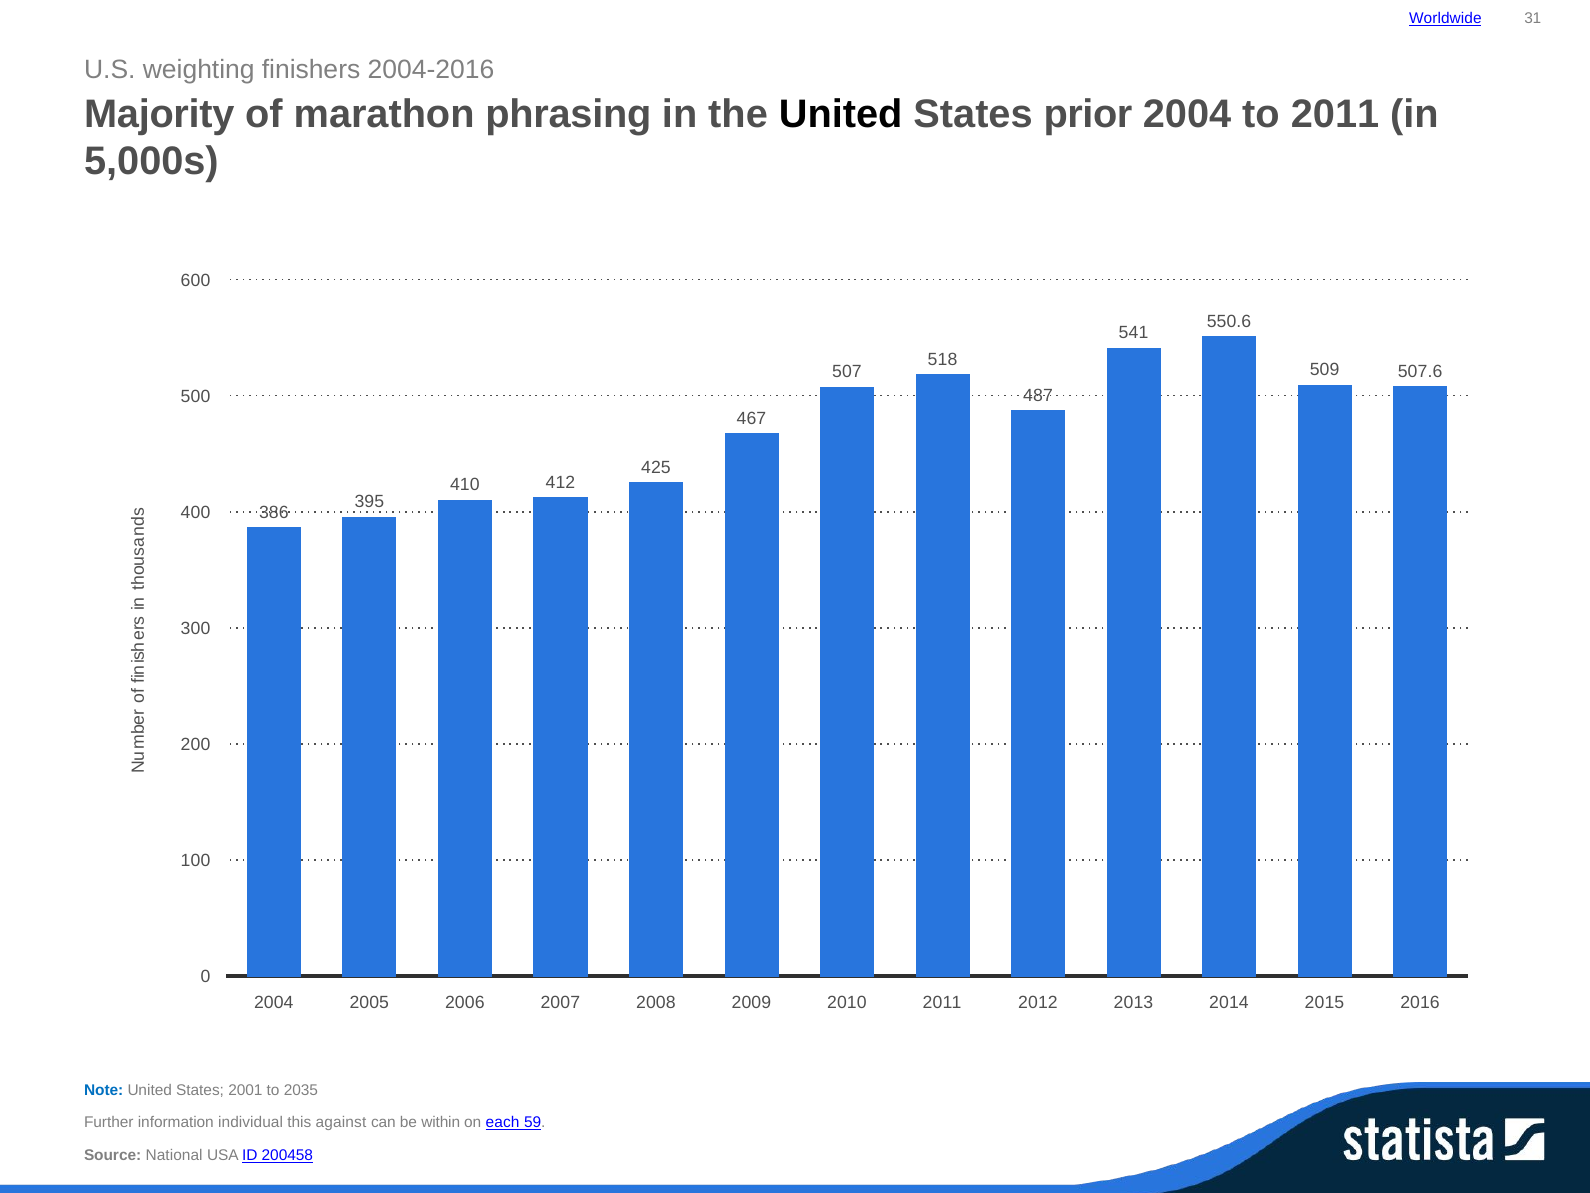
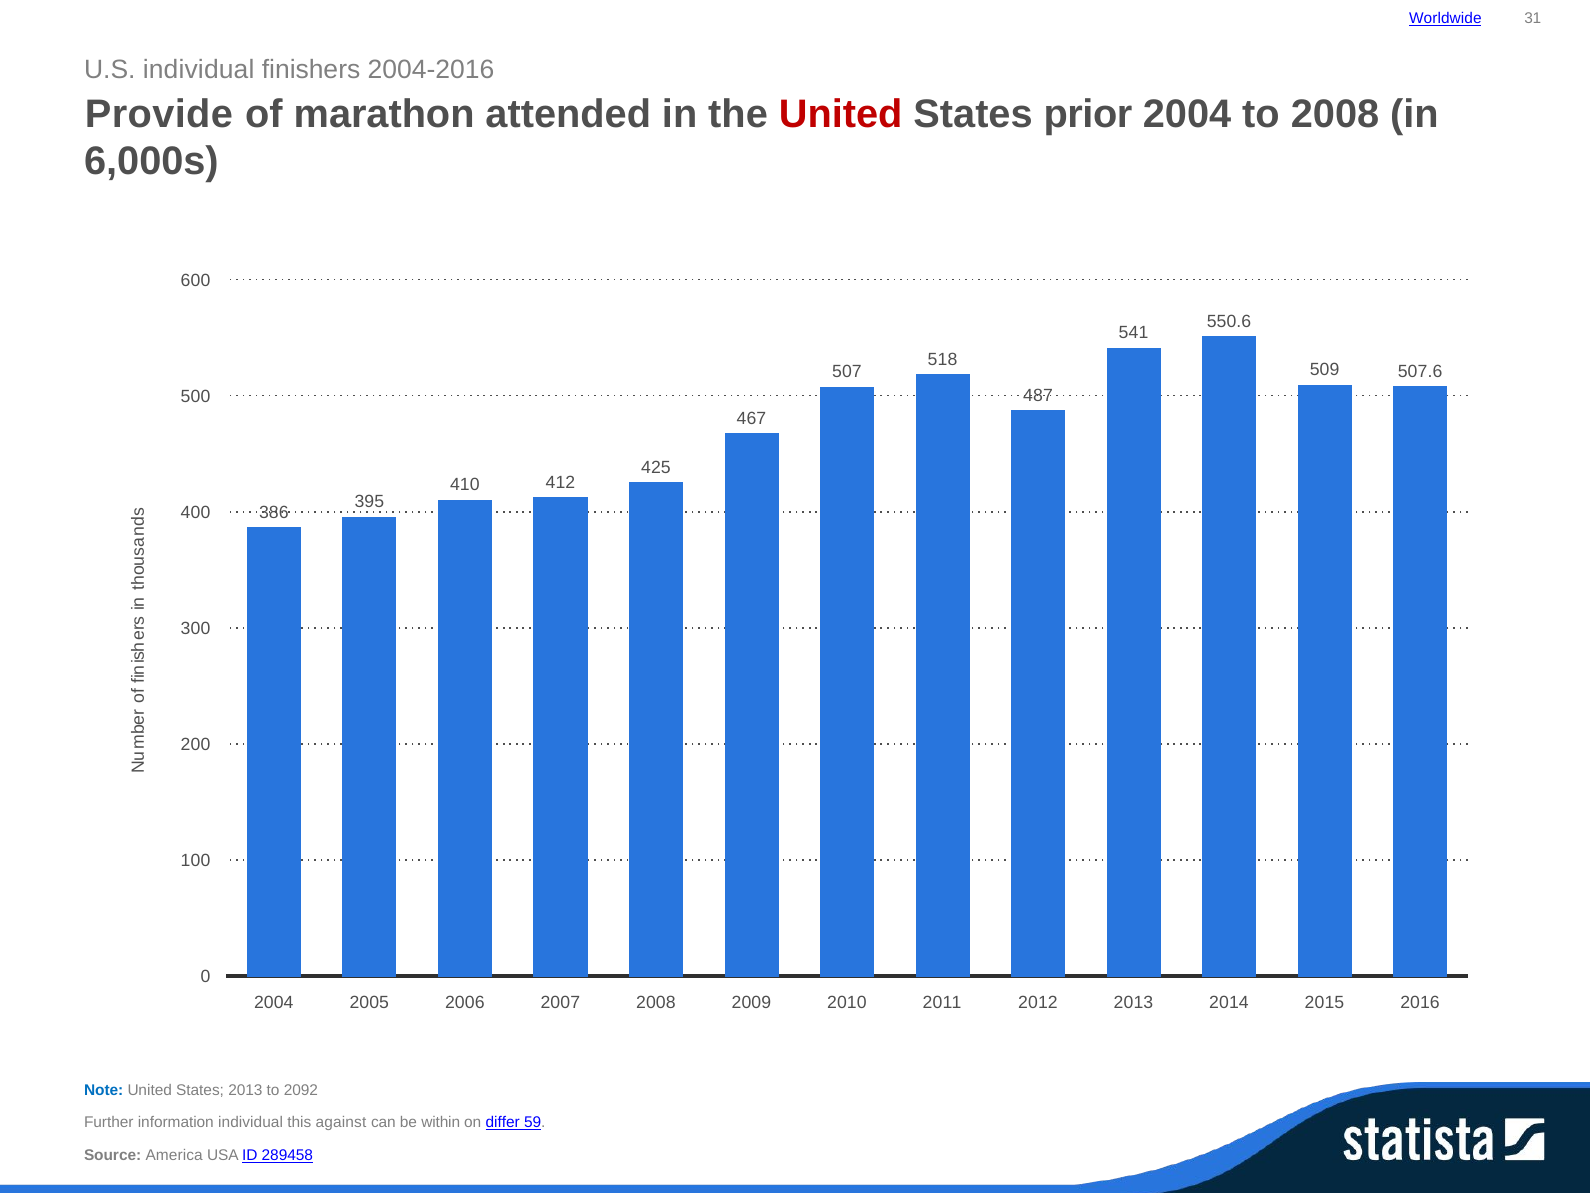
U.S weighting: weighting -> individual (199, 70)
Majority: Majority -> Provide (159, 114)
phrasing: phrasing -> attended (568, 114)
United colour: black -> red (841, 114)
to 2011: 2011 -> 2008 (1335, 114)
5,000s: 5,000s -> 6,000s (151, 162)
States 2001: 2001 -> 2013 (245, 1090)
2035: 2035 -> 2092 (301, 1090)
each: each -> differ (503, 1122)
National: National -> America (174, 1155)
200458: 200458 -> 289458 (287, 1155)
